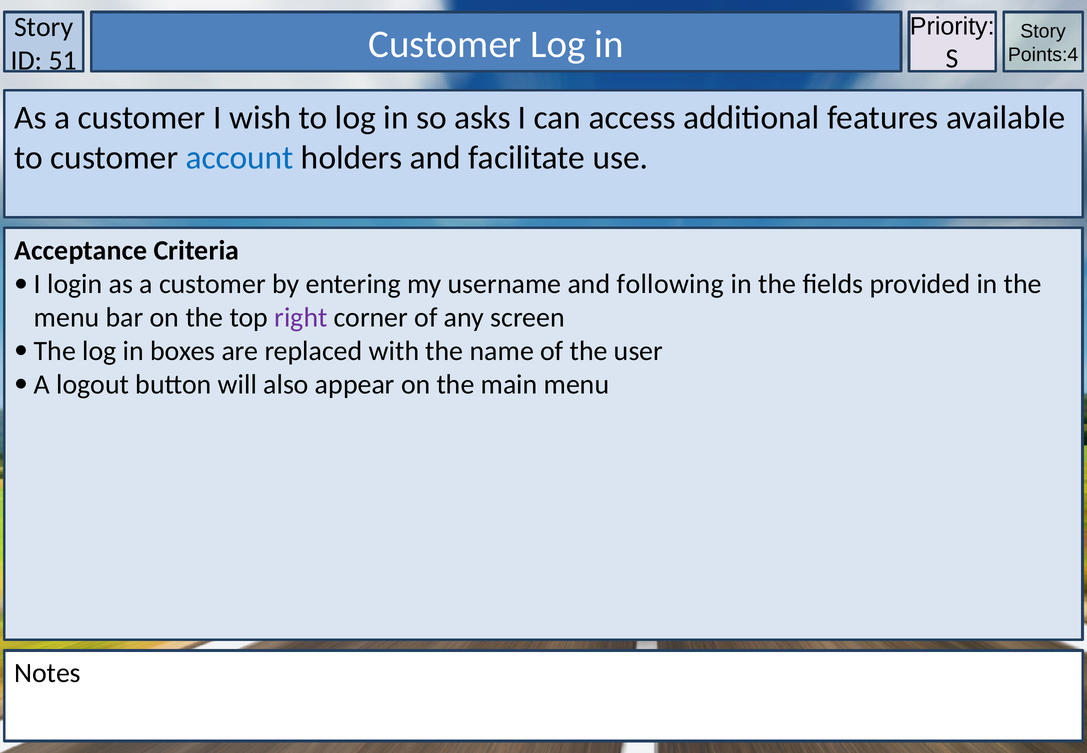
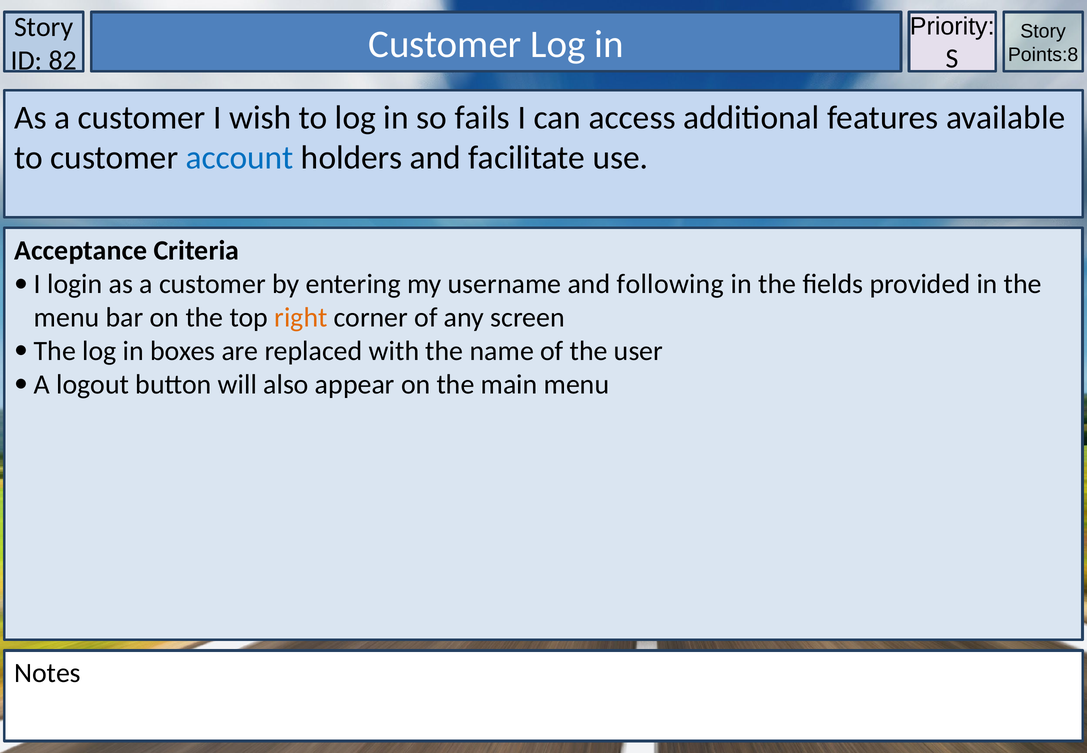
Points:4: Points:4 -> Points:8 (1043, 55)
51: 51 -> 82 (63, 60)
asks: asks -> fails (482, 118)
right colour: purple -> orange (301, 317)
